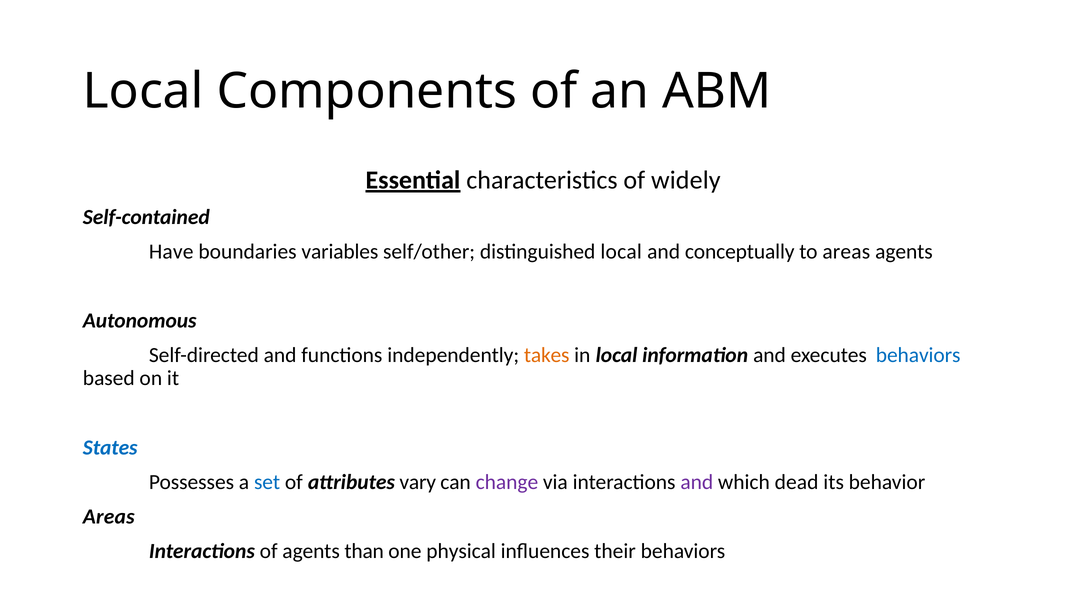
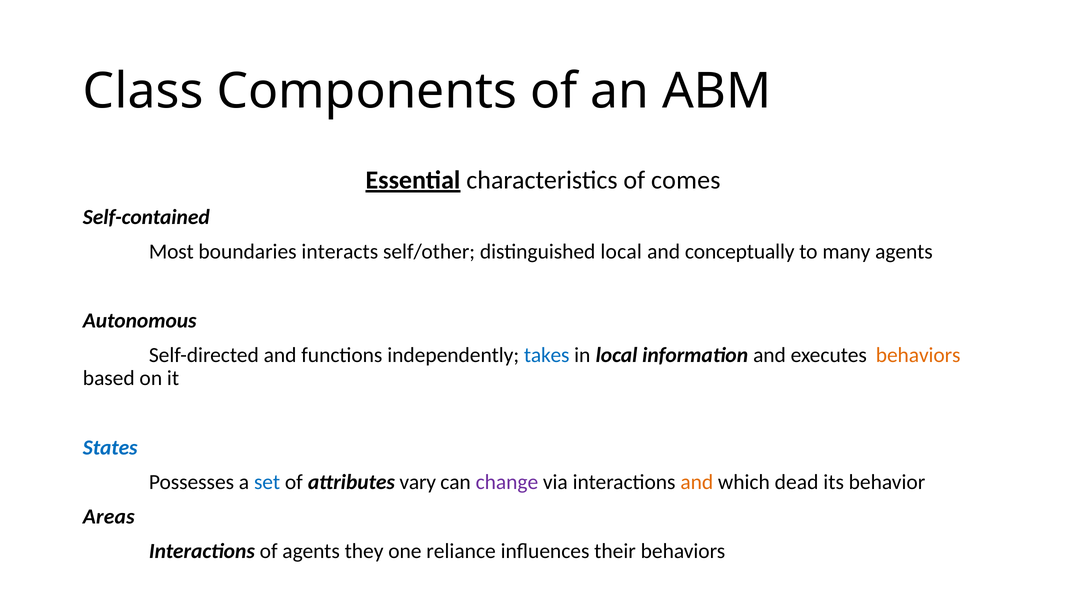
Local: Local -> Class (143, 91)
widely: widely -> comes (686, 180)
Have: Have -> Most (171, 252)
variables: variables -> interacts (340, 252)
to areas: areas -> many (846, 252)
takes colour: orange -> blue (547, 355)
behaviors colour: blue -> orange (918, 355)
and colour: purple -> orange (697, 482)
than: than -> they (364, 551)
physical: physical -> reliance (461, 551)
